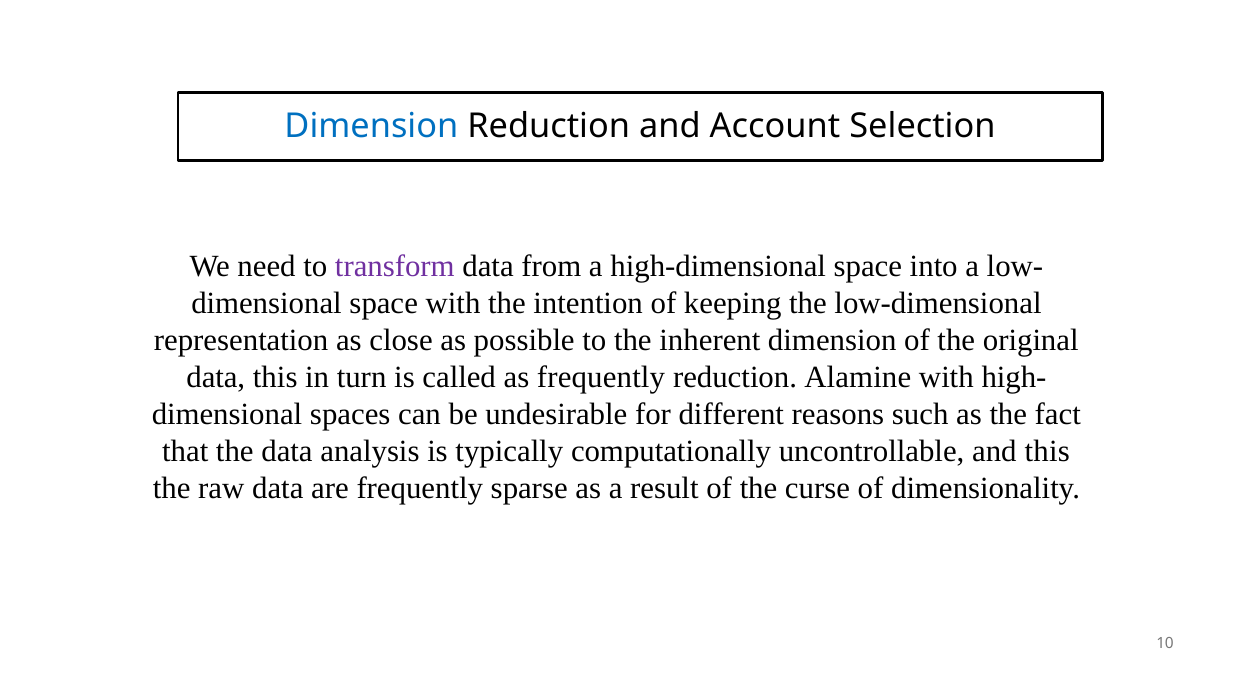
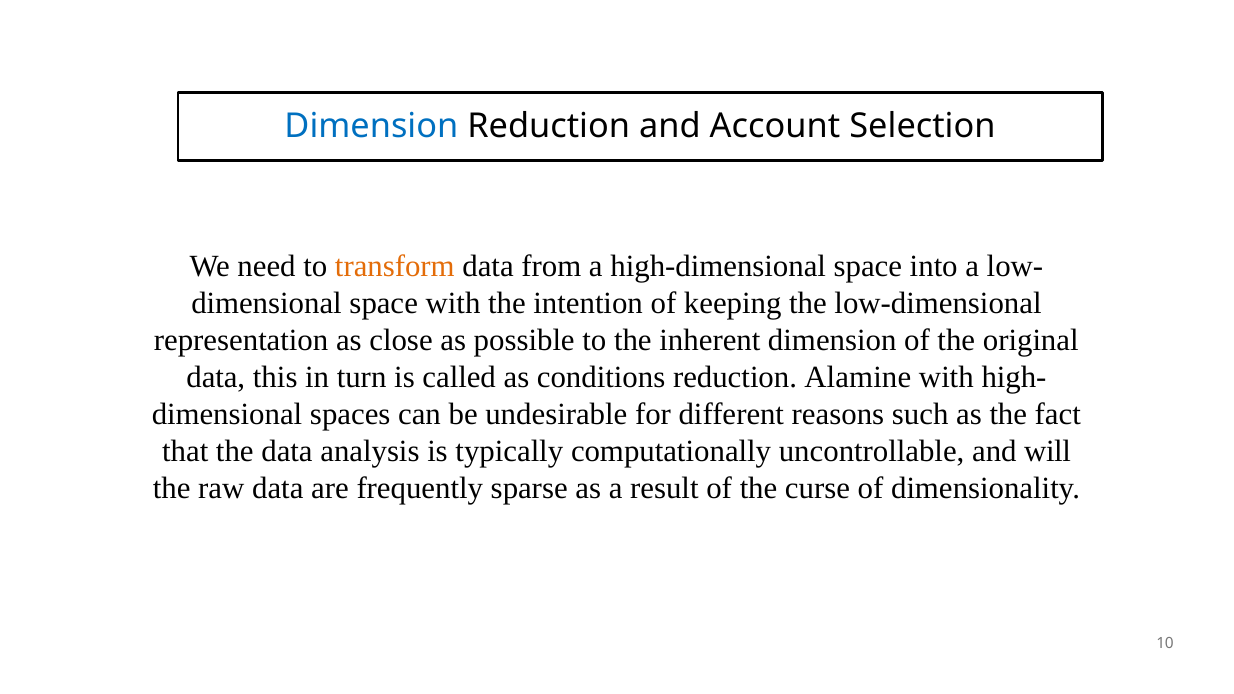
transform colour: purple -> orange (395, 267)
as frequently: frequently -> conditions (601, 378)
and this: this -> will (1048, 452)
